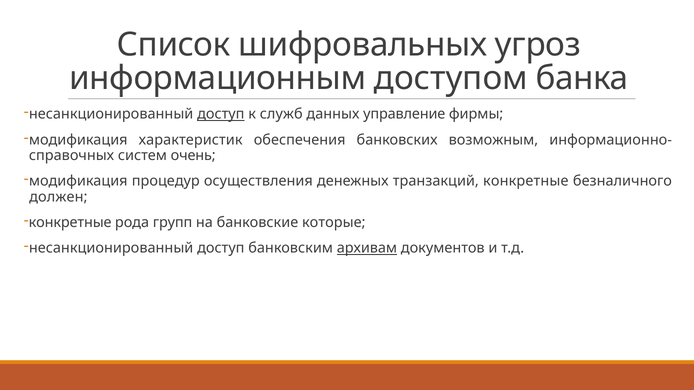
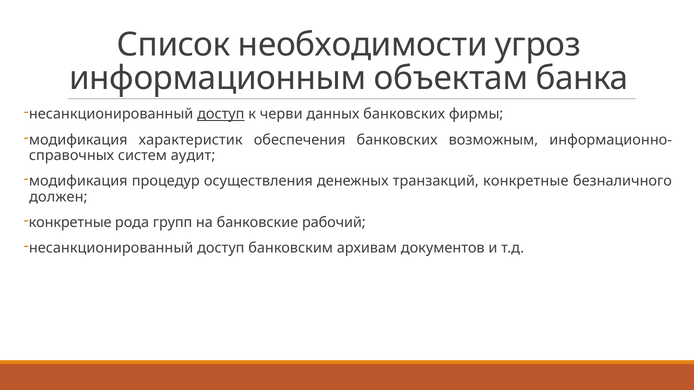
шифровальных: шифровальных -> необходимости (363, 45)
доступом: доступом -> объектам (451, 79)
служб: служб -> черви (281, 114)
данных управление: управление -> банковских (404, 114)
очень: очень -> аудит (193, 156)
которые: которые -> рабочий (334, 223)
архивам underline: present -> none (367, 248)
